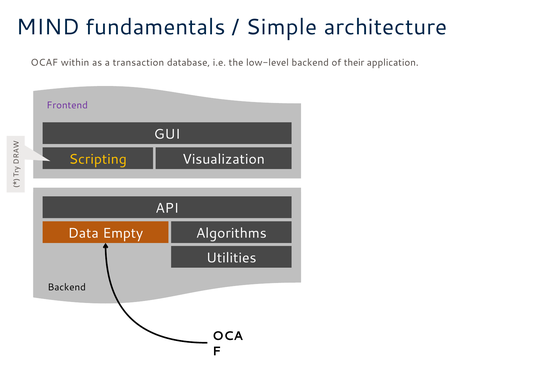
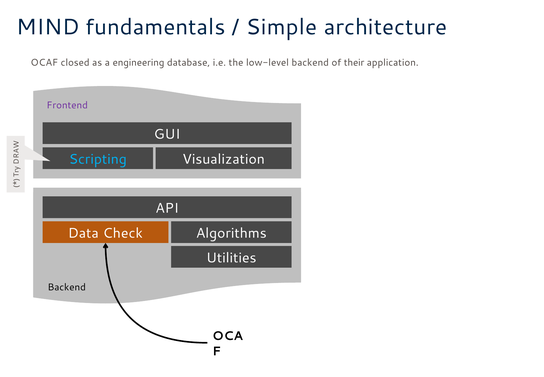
within: within -> closed (75, 63)
transaction: transaction -> engineering (139, 63)
Scripting colour: yellow -> light blue (98, 159)
Empty: Empty -> Check (123, 233)
